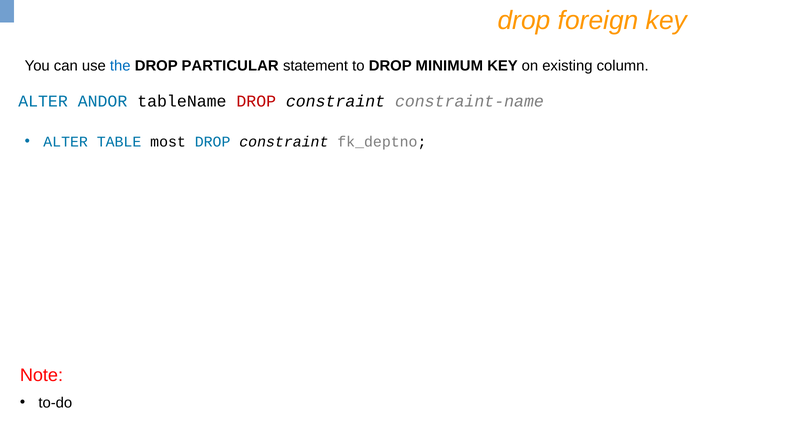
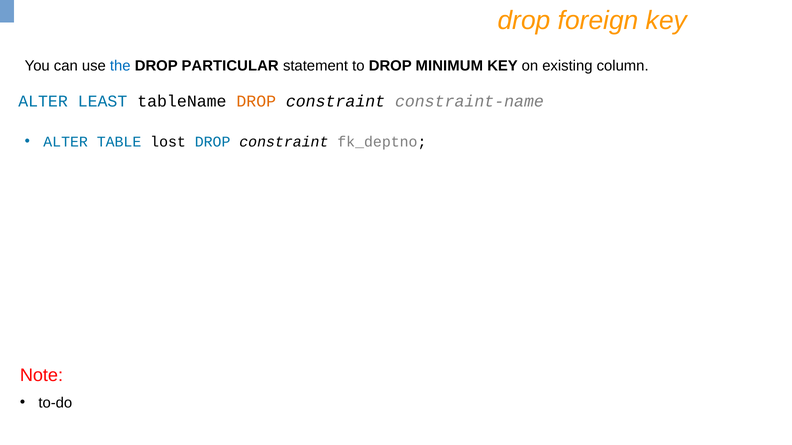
ANDOR: ANDOR -> LEAST (103, 101)
DROP colour: red -> orange (256, 101)
most: most -> lost (168, 142)
